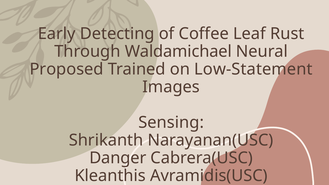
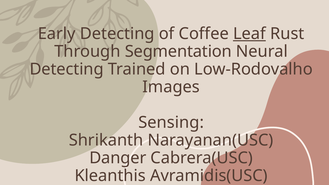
Leaf underline: none -> present (249, 34)
Waldamichael: Waldamichael -> Segmentation (178, 51)
Proposed: Proposed -> Detecting (67, 69)
Low-Statement: Low-Statement -> Low-Rodovalho (253, 69)
